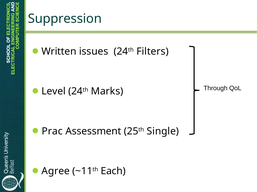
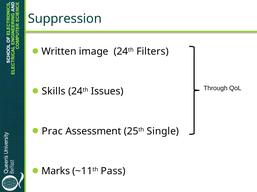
issues: issues -> image (94, 52)
Level: Level -> Skills (54, 92)
Marks: Marks -> Issues (107, 92)
Agree: Agree -> Marks (56, 172)
Each: Each -> Pass (113, 172)
